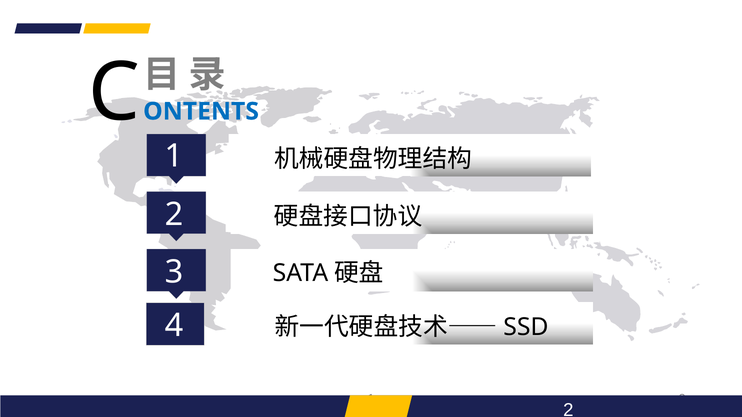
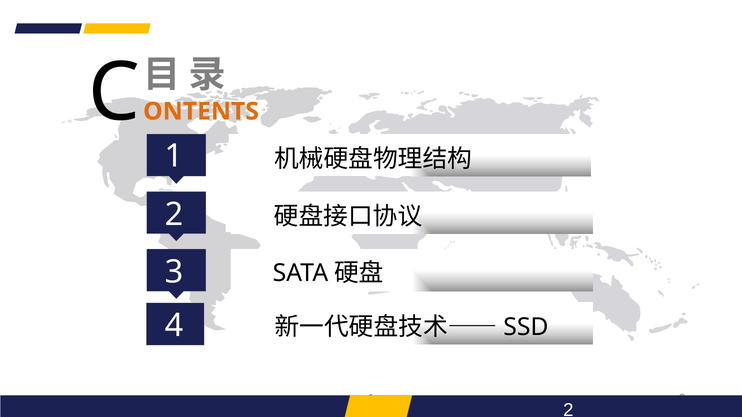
ONTENTS colour: blue -> orange (201, 112)
